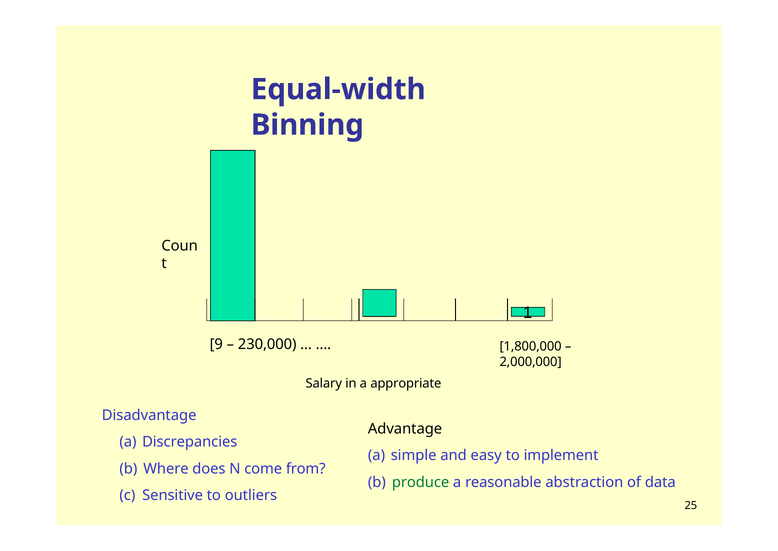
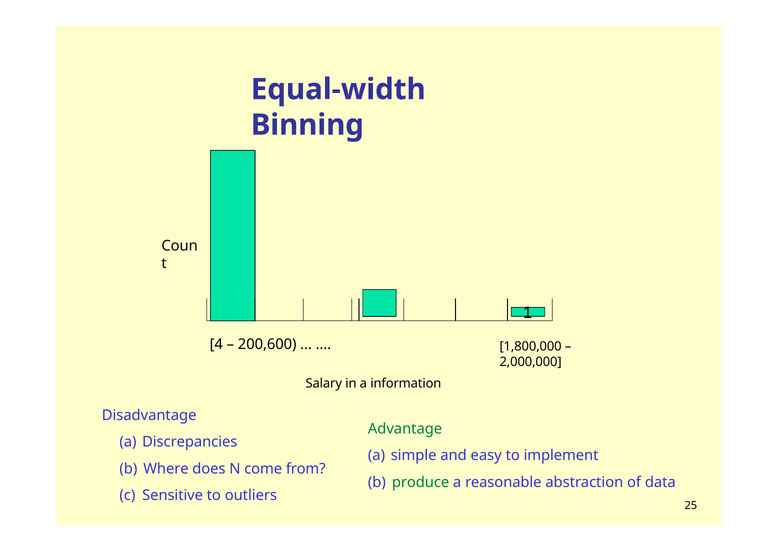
9: 9 -> 4 (216, 344)
230,000: 230,000 -> 200,600 (267, 344)
appropriate: appropriate -> information (406, 383)
Advantage colour: black -> green (405, 428)
